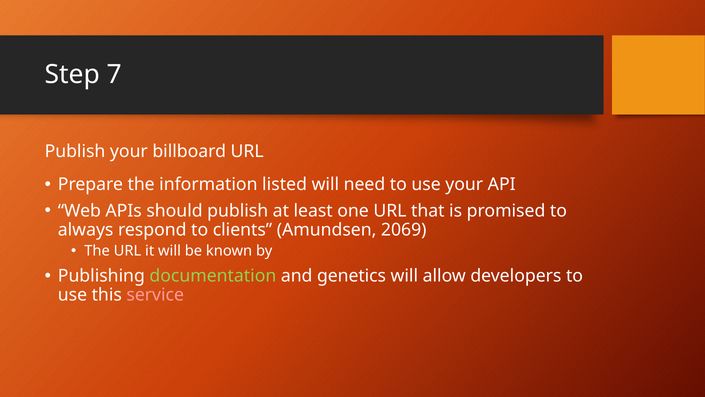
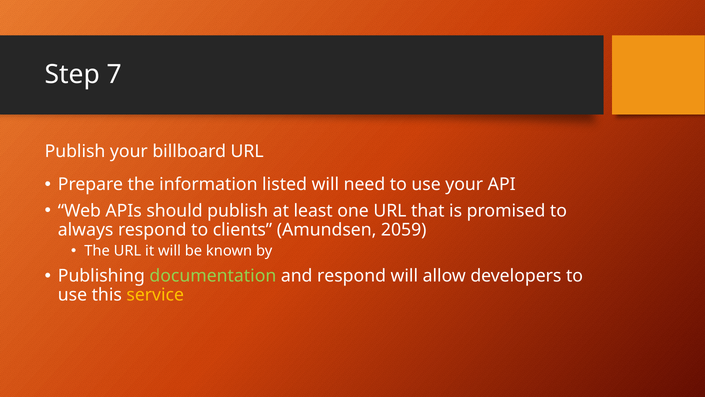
2069: 2069 -> 2059 (404, 230)
and genetics: genetics -> respond (352, 276)
service colour: pink -> yellow (155, 295)
